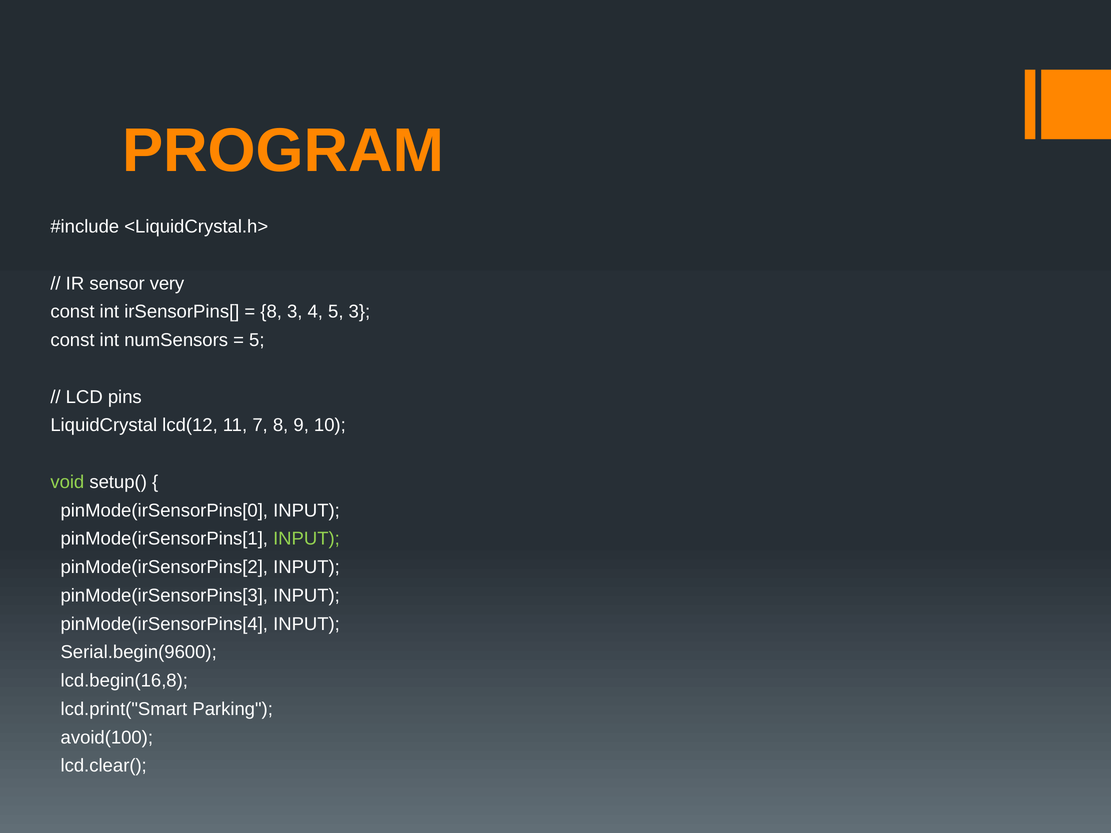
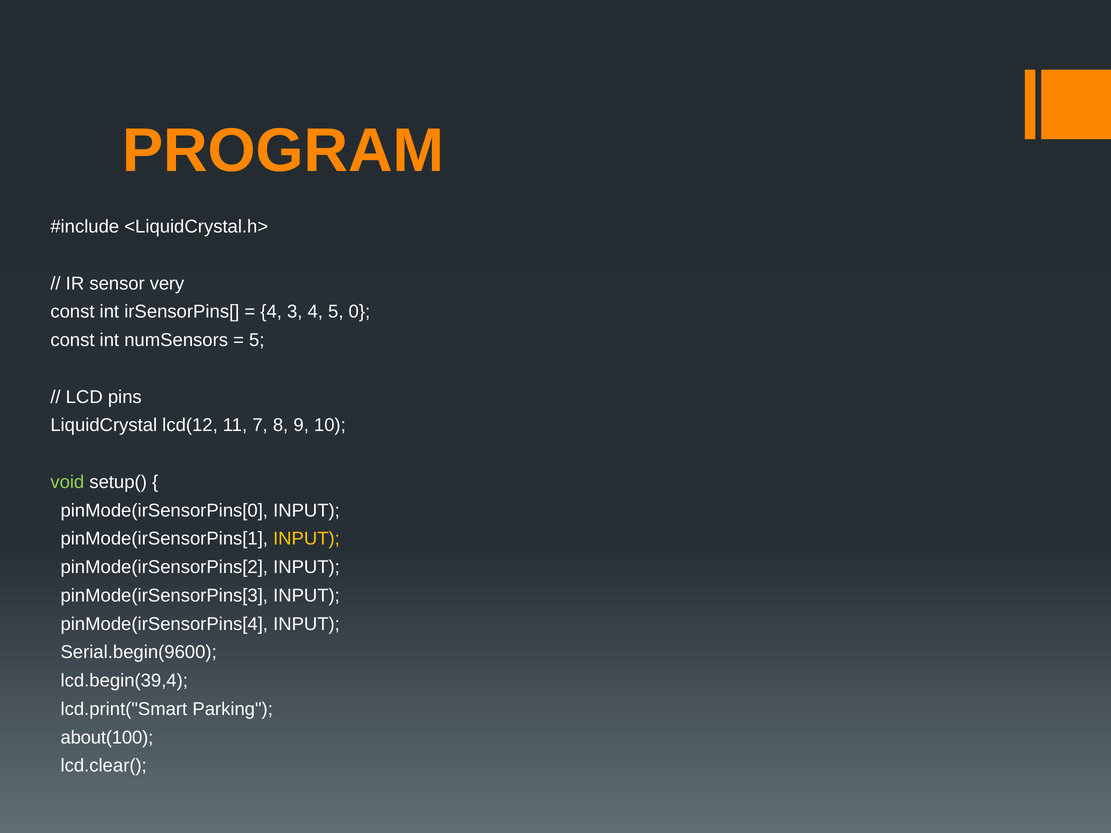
8: 8 -> 4 (271, 312)
5 3: 3 -> 0 (359, 312)
INPUT colour: light green -> yellow (306, 539)
lcd.begin(16,8: lcd.begin(16,8 -> lcd.begin(39,4 (124, 681)
avoid(100: avoid(100 -> about(100 (107, 738)
